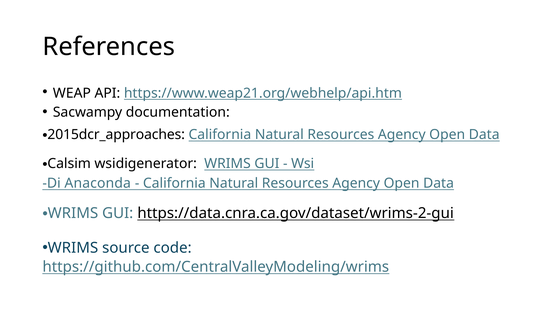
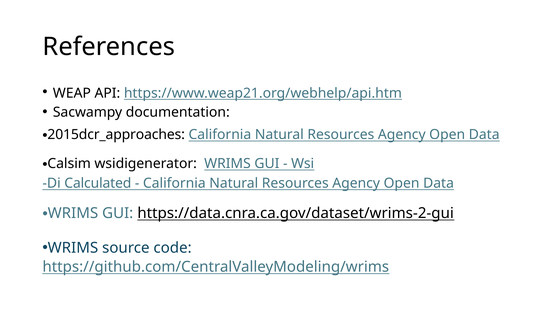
Anaconda: Anaconda -> Calculated (98, 184)
